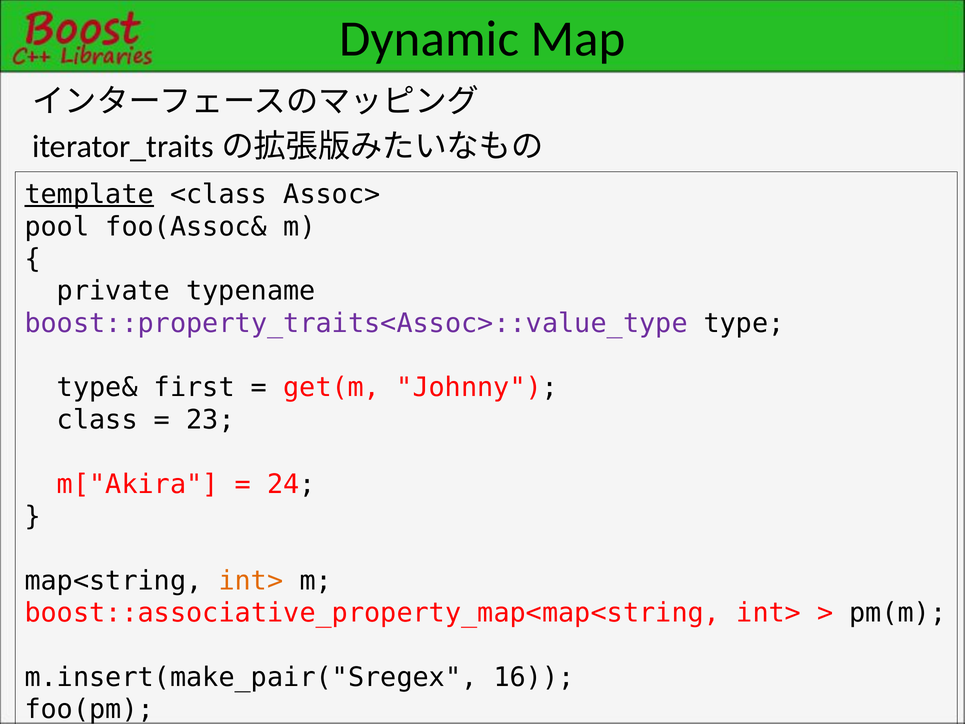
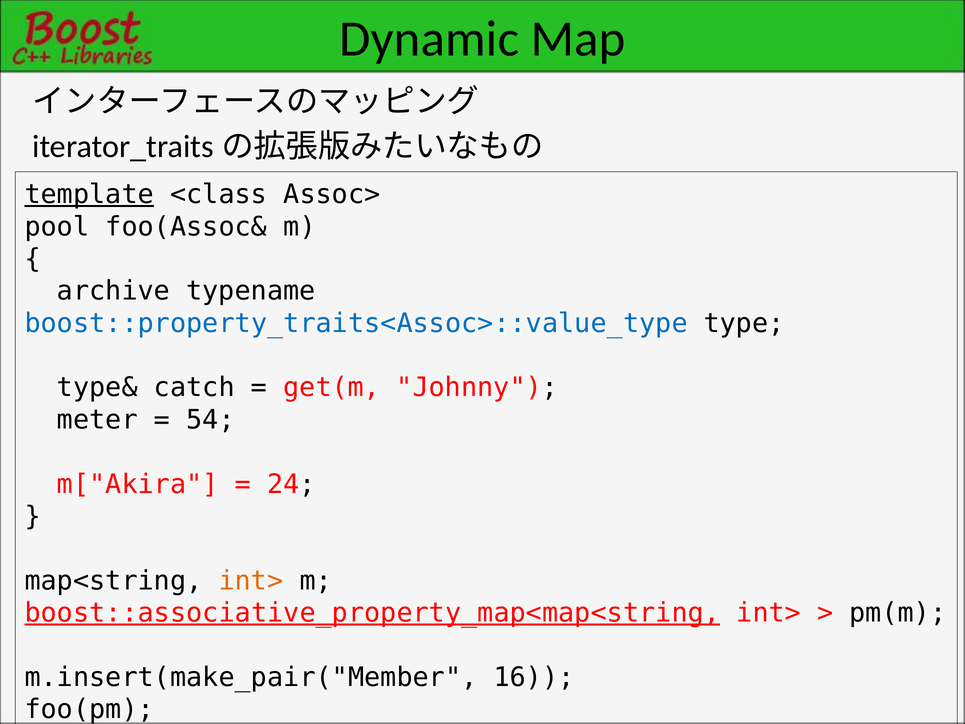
private: private -> archive (113, 291)
boost::property_traits<Assoc>::value_type colour: purple -> blue (356, 323)
first: first -> catch (194, 387)
class: class -> meter (97, 420)
23: 23 -> 54 (211, 420)
boost::associative_property_map<map<string underline: none -> present (372, 613)
m.insert(make_pair("Sregex: m.insert(make_pair("Sregex -> m.insert(make_pair("Member (251, 677)
